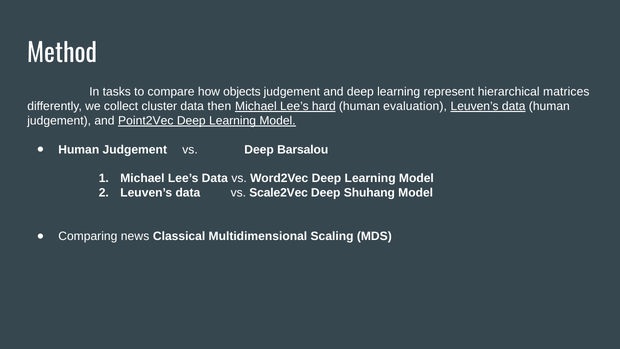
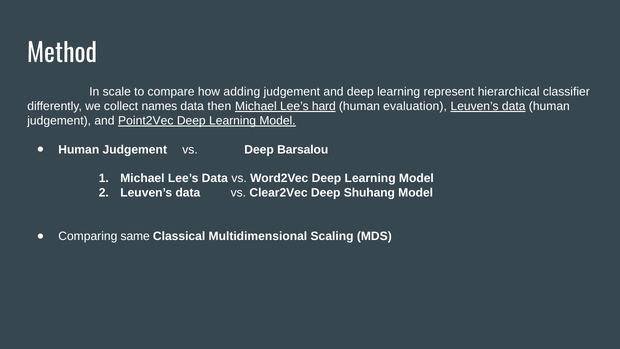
tasks: tasks -> scale (117, 92)
objects: objects -> adding (242, 92)
matrices: matrices -> classifier (566, 92)
cluster: cluster -> names (159, 106)
Scale2Vec: Scale2Vec -> Clear2Vec (279, 193)
news: news -> same (135, 236)
